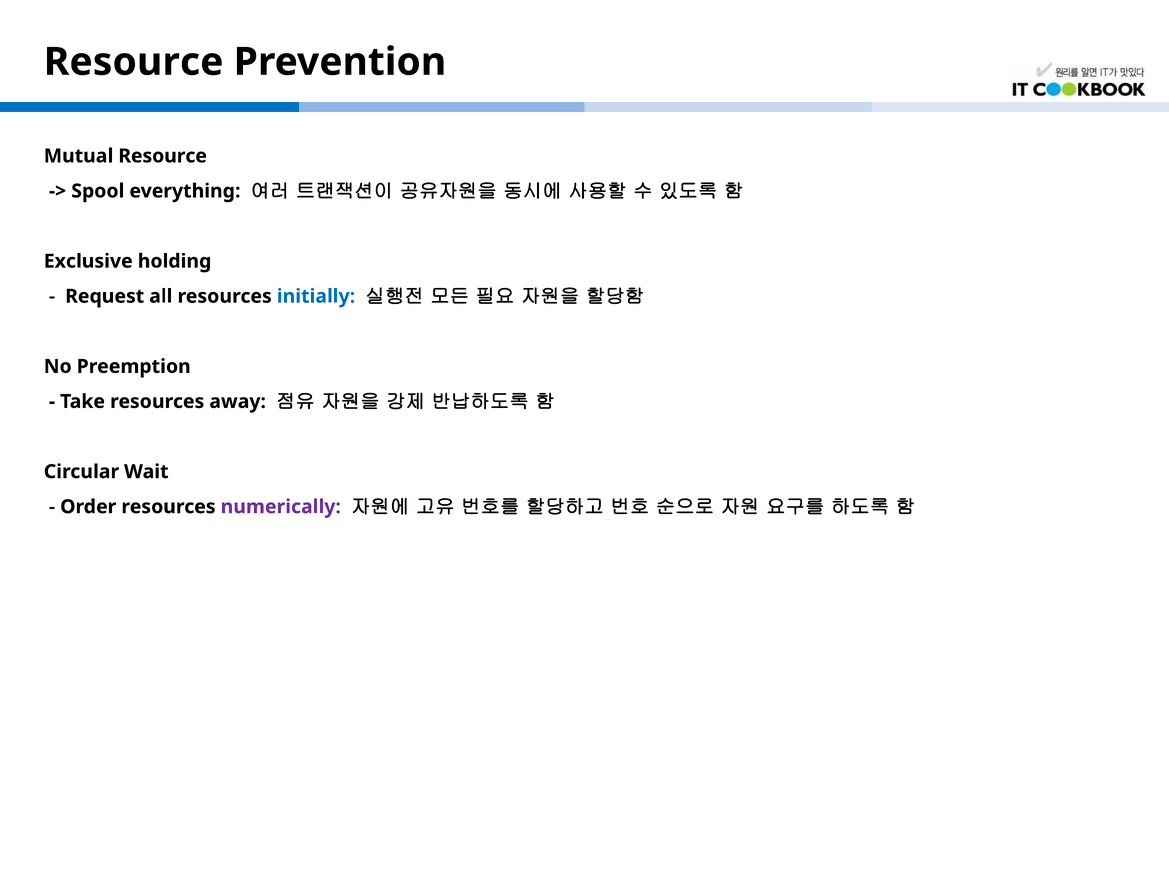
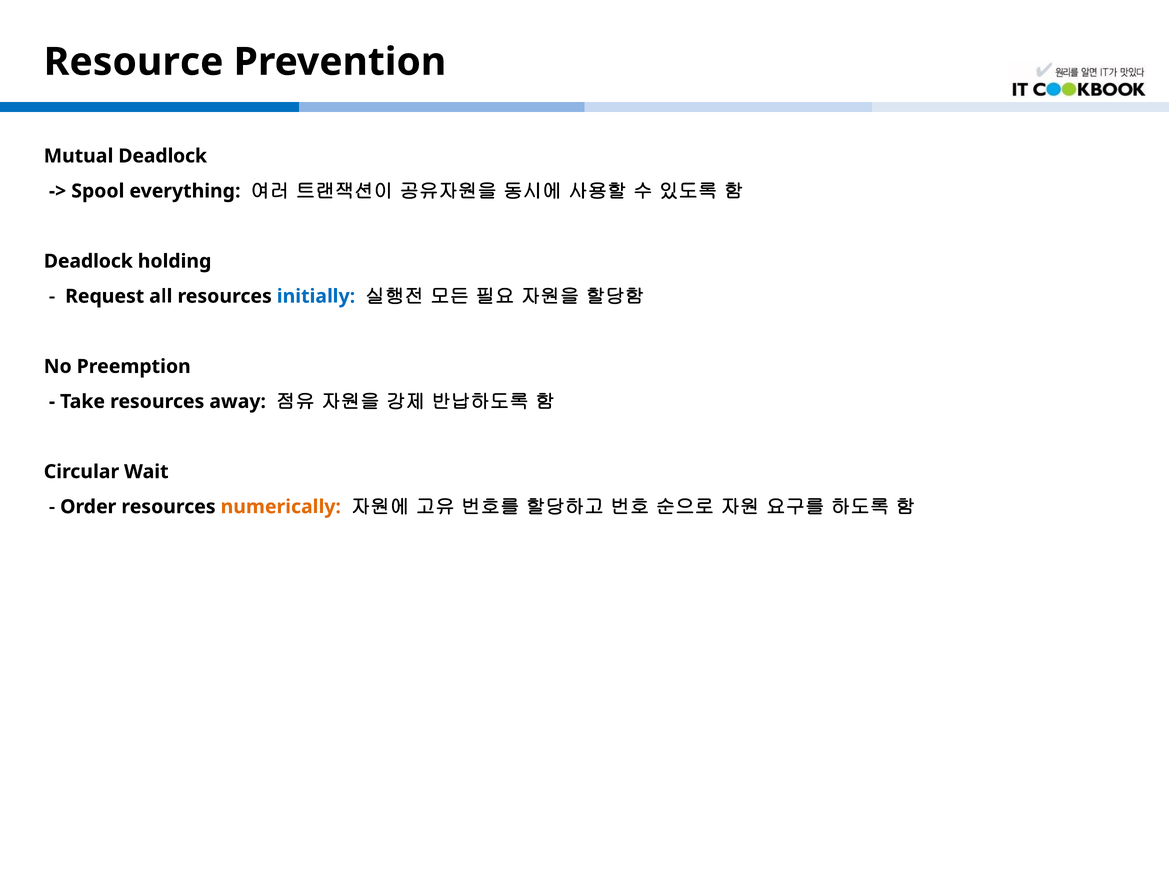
Mutual Resource: Resource -> Deadlock (163, 156)
Exclusive: Exclusive -> Deadlock (88, 261)
numerically colour: purple -> orange (281, 507)
